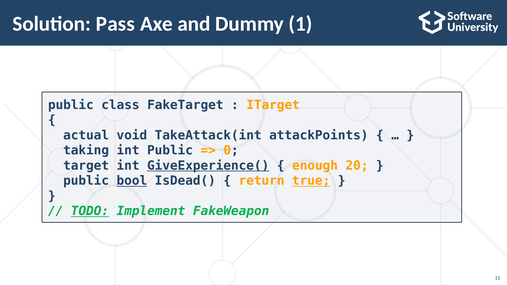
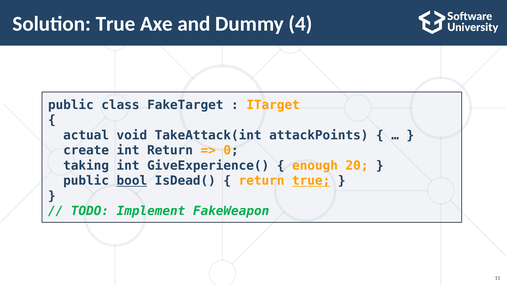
Solution Pass: Pass -> True (116, 24)
1: 1 -> 4 (301, 24)
taking: taking -> create (86, 151)
int Public: Public -> Return (170, 151)
target: target -> taking (86, 166)
GiveExperience( underline: present -> none (208, 166)
TODO underline: present -> none (90, 211)
